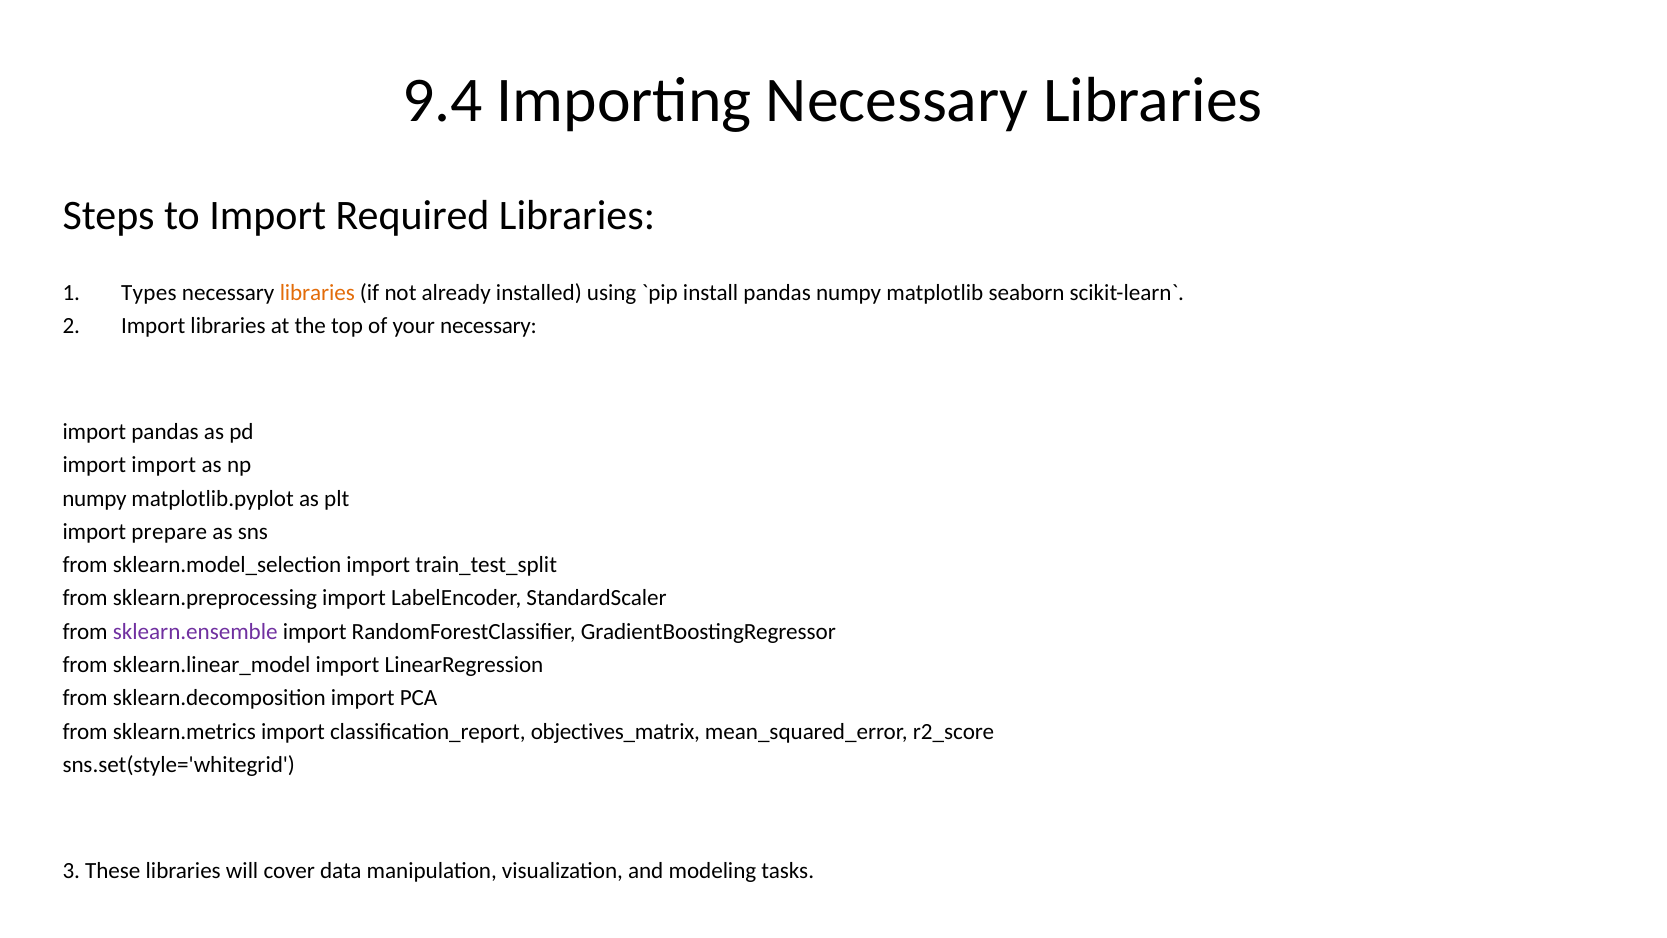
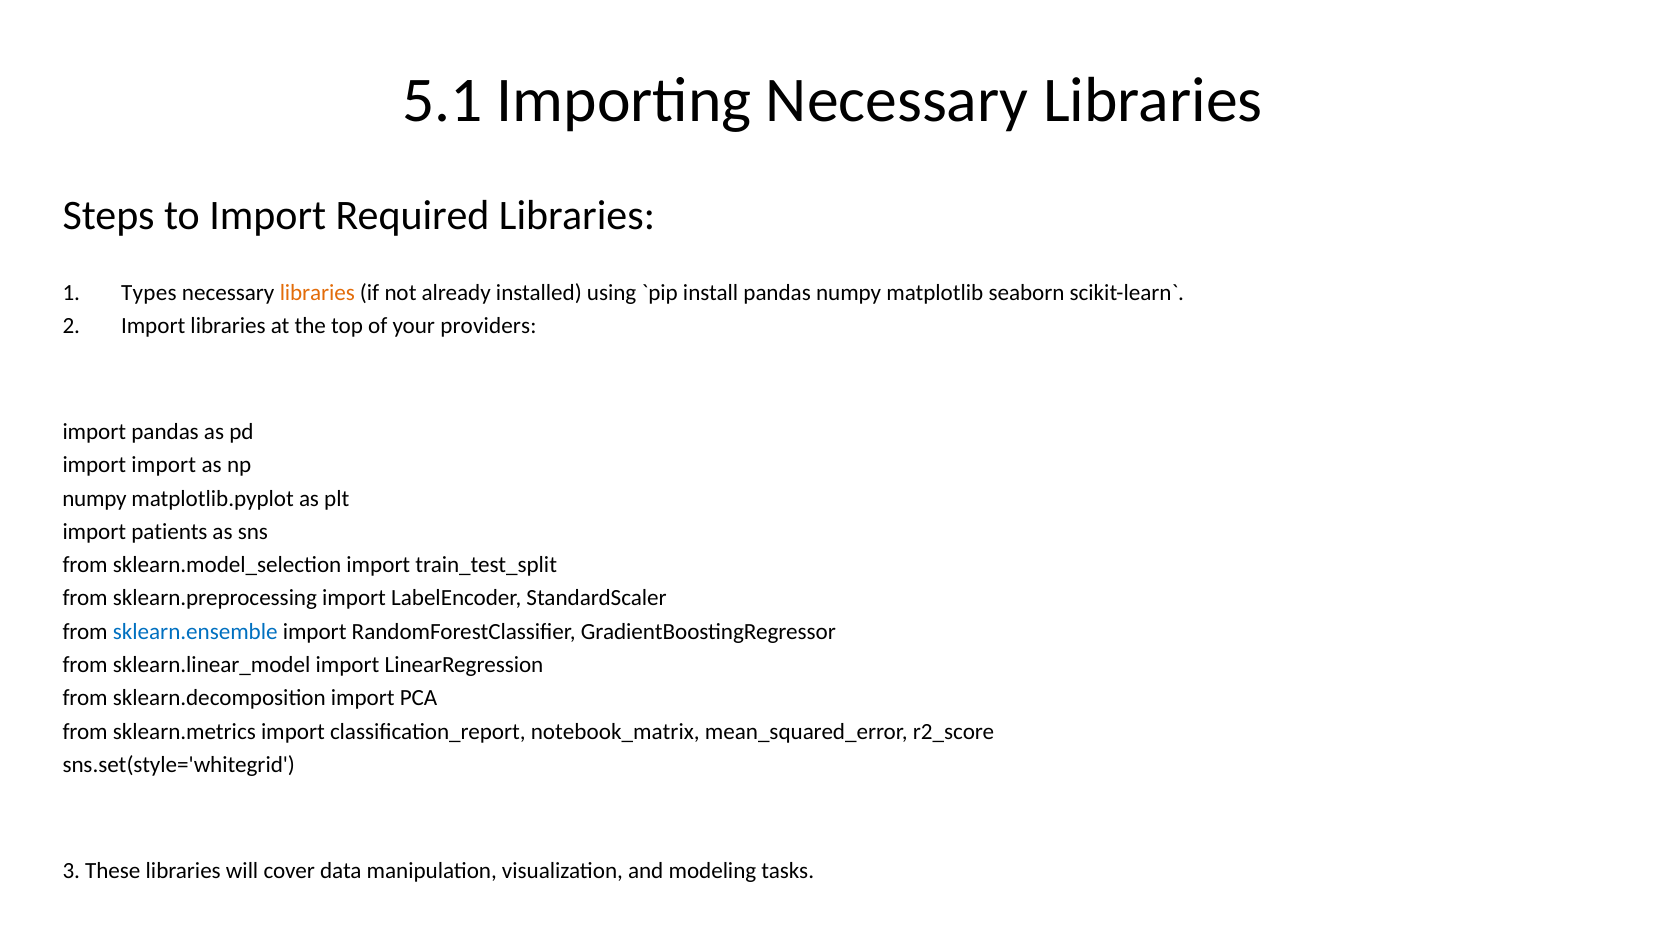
9.4: 9.4 -> 5.1 (442, 101)
your necessary: necessary -> providers (488, 326)
prepare: prepare -> patients (169, 532)
sklearn.ensemble colour: purple -> blue (195, 631)
objectives_matrix: objectives_matrix -> notebook_matrix (615, 731)
